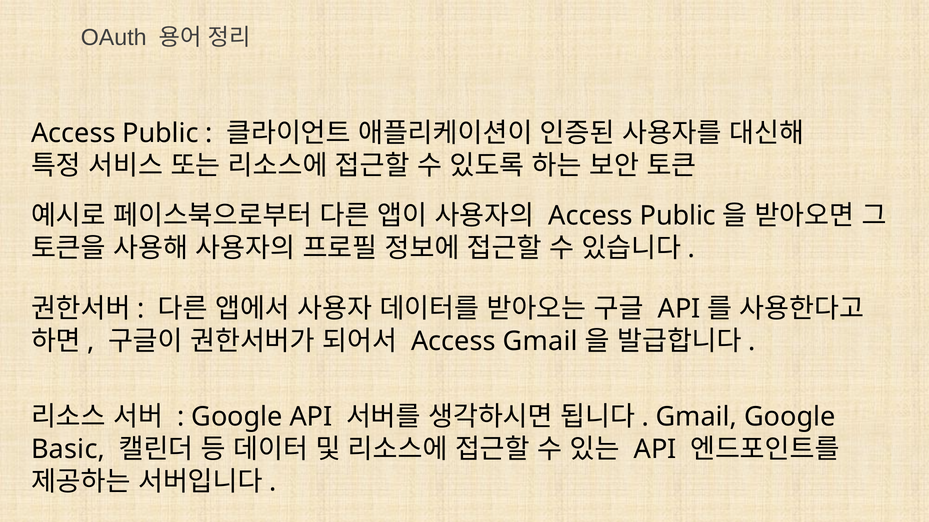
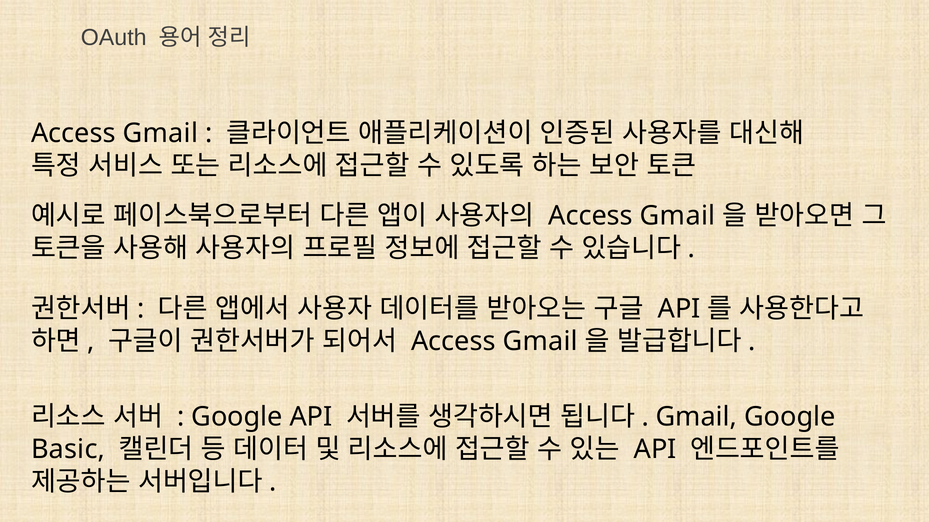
Public: Public -> Gmail (160, 133)
Public: Public -> Gmail (678, 216)
